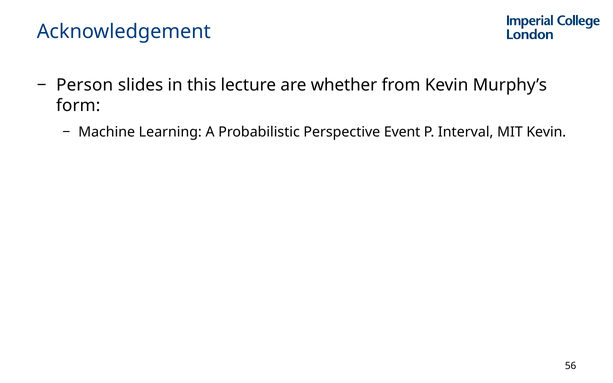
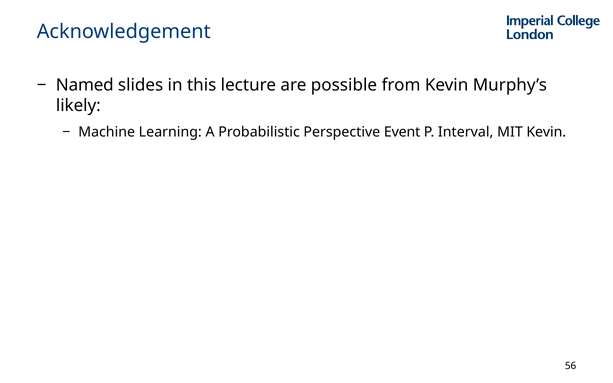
Person: Person -> Named (85, 85)
whether: whether -> possible (344, 85)
form: form -> likely (78, 106)
